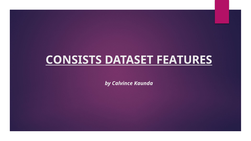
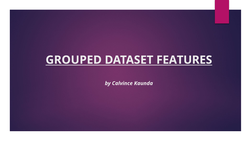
CONSISTS: CONSISTS -> GROUPED (74, 60)
